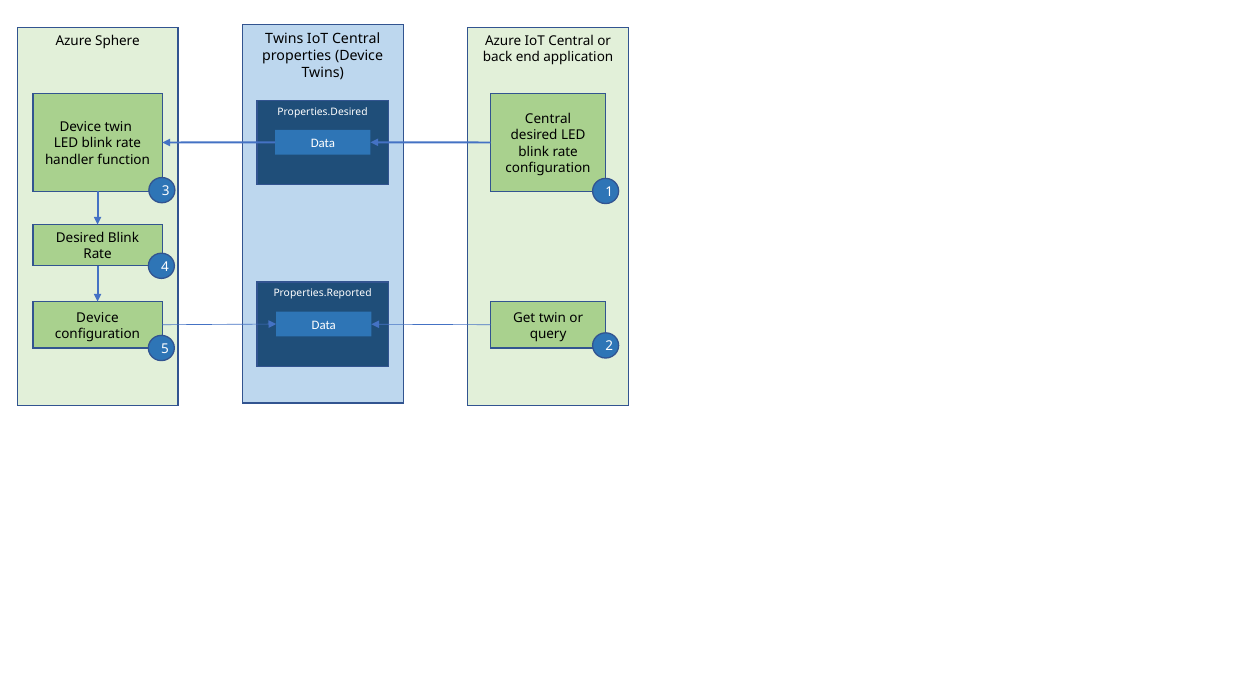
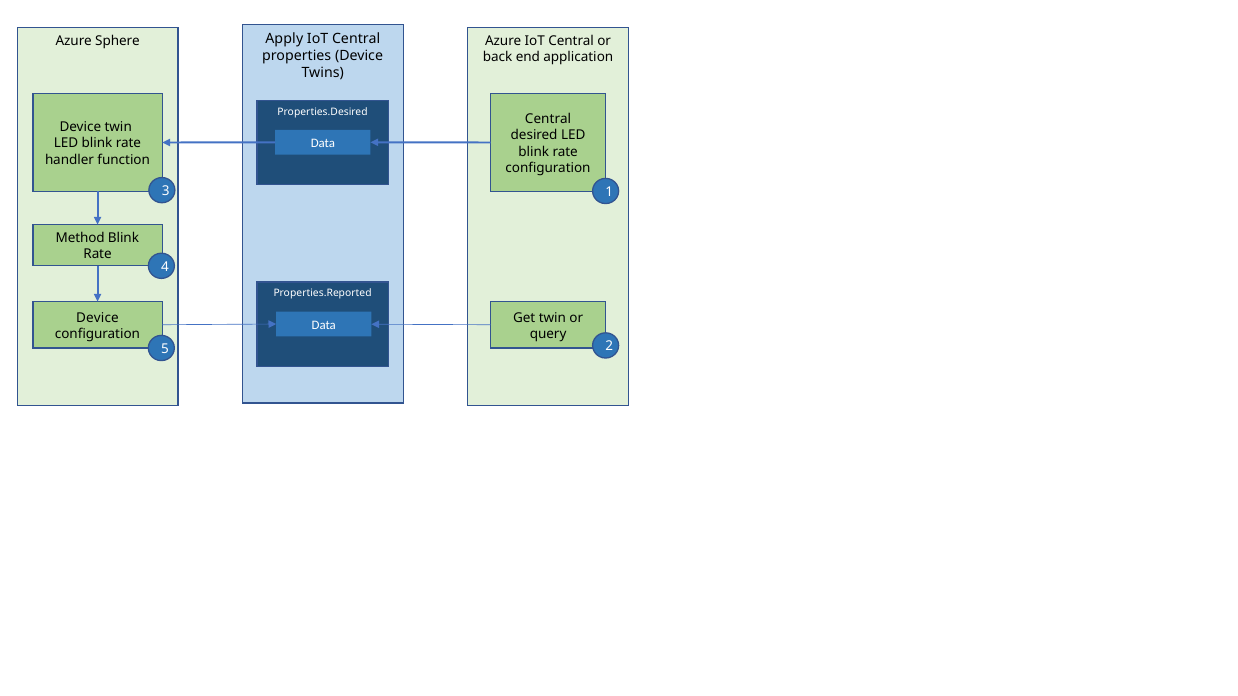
Twins: Twins -> Apply (284, 39)
Desired: Desired -> Method (80, 238)
